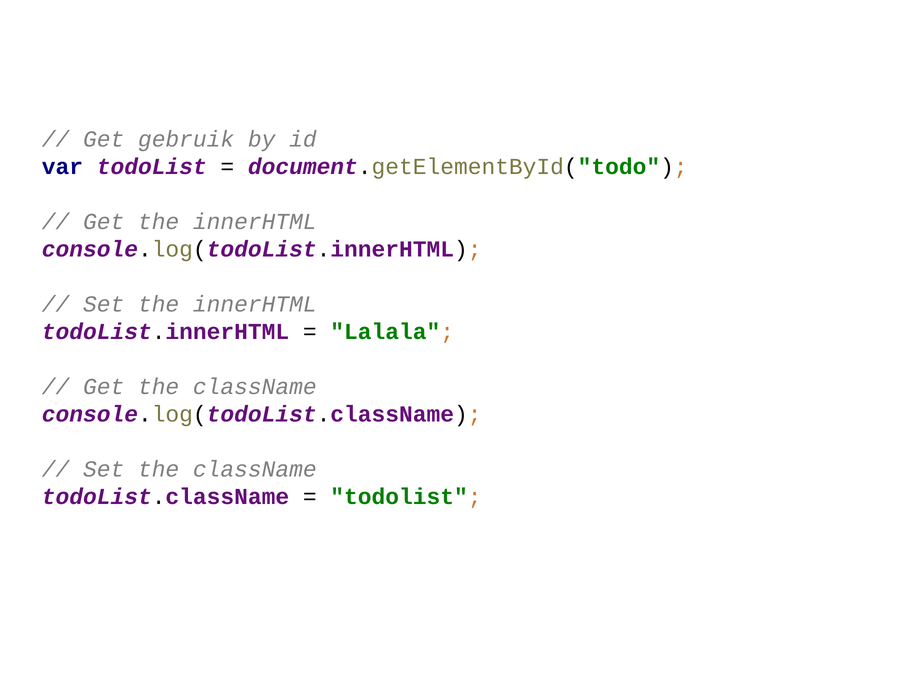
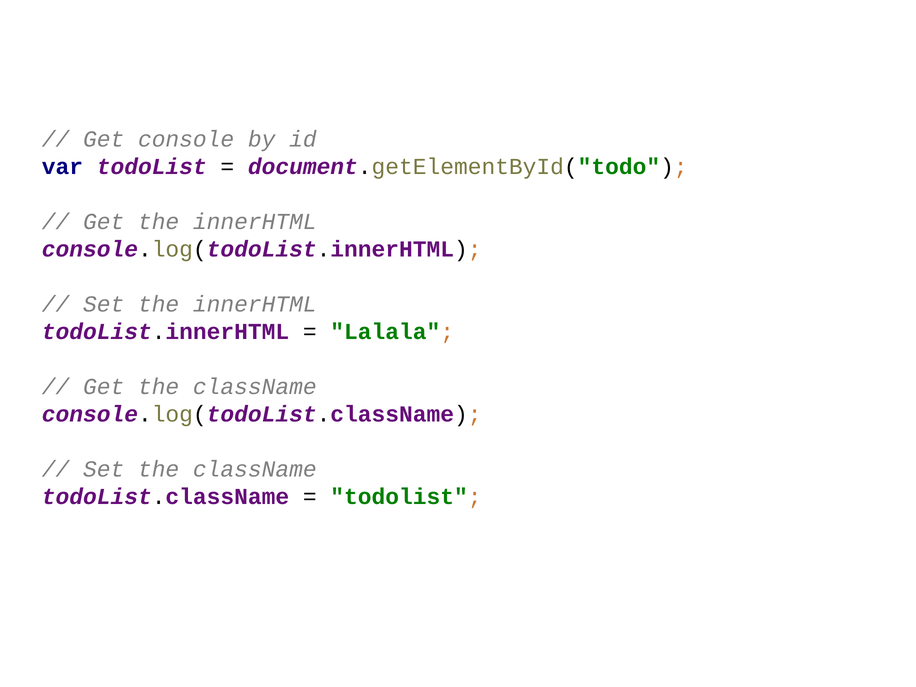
gebruik: gebruik -> console (186, 139)
